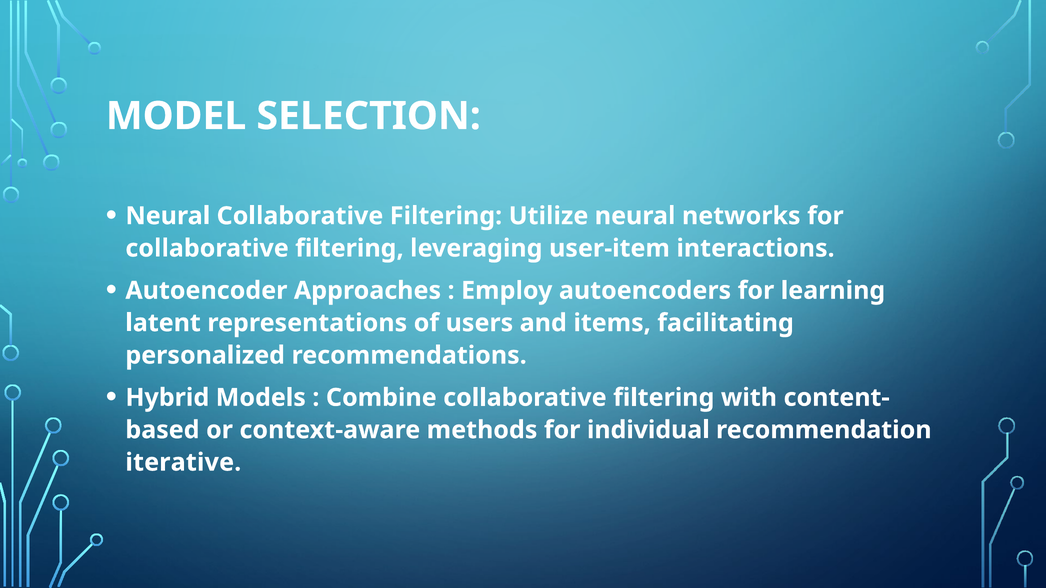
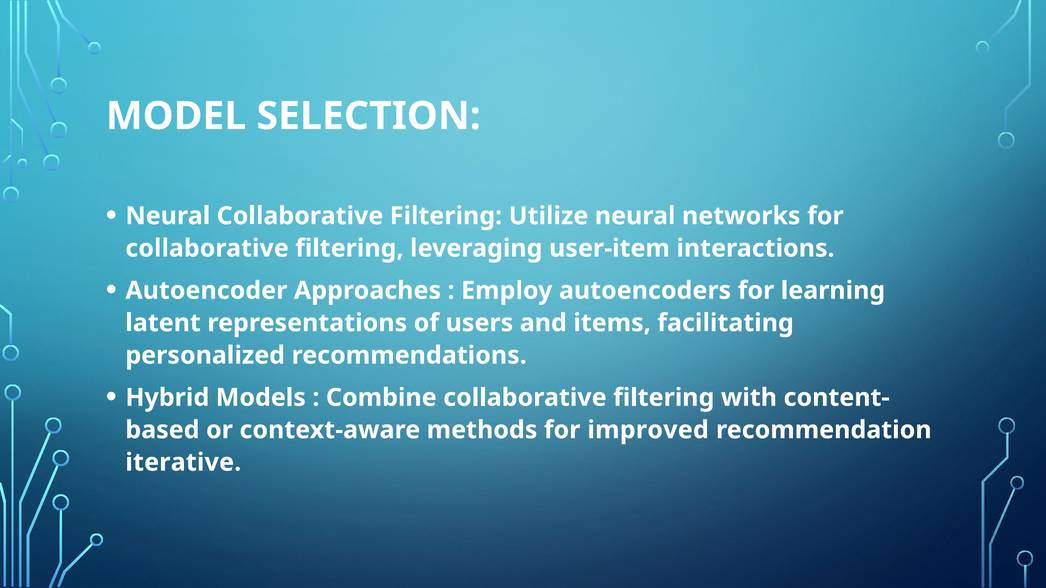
individual: individual -> improved (648, 430)
